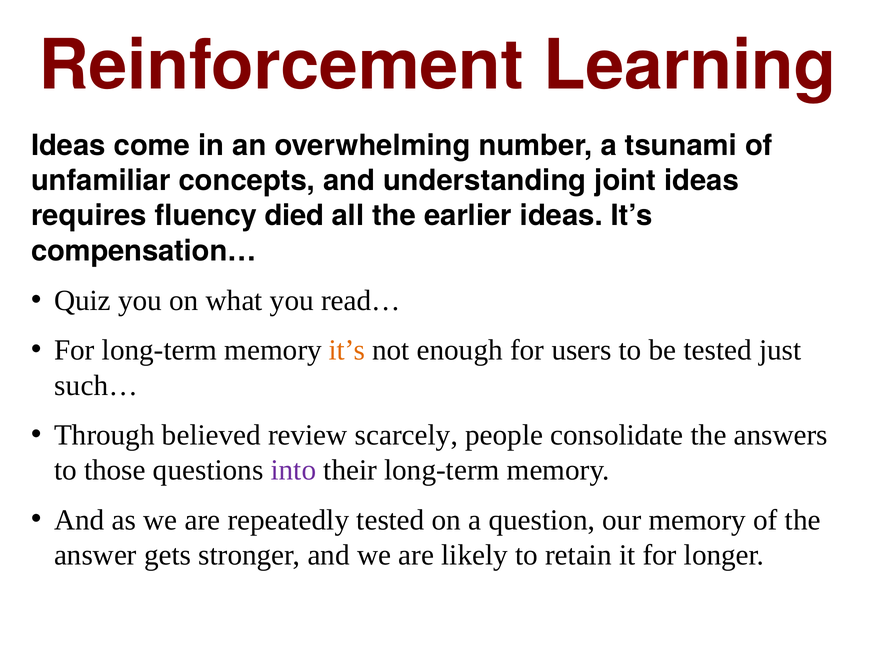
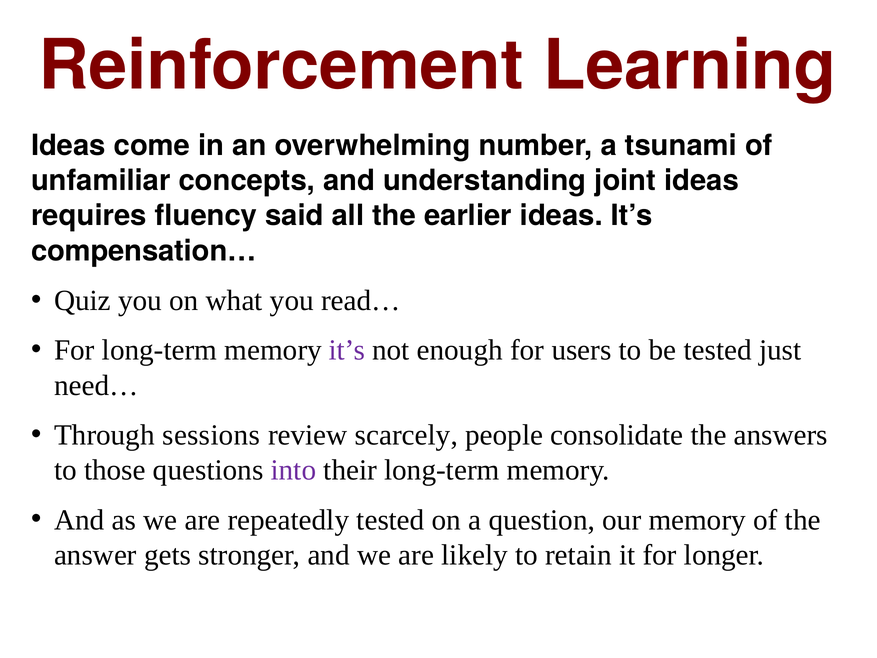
died: died -> said (294, 216)
it’s colour: orange -> purple (347, 350)
such…: such… -> need… (96, 385)
believed: believed -> sessions (211, 435)
